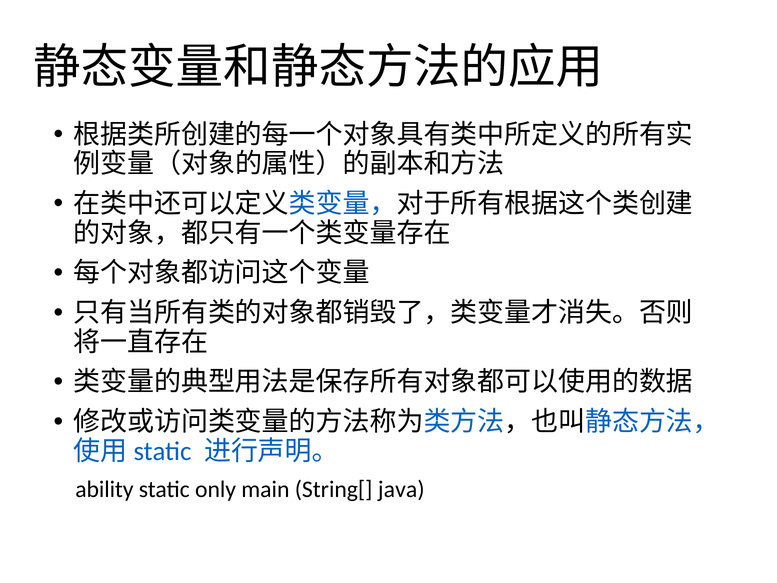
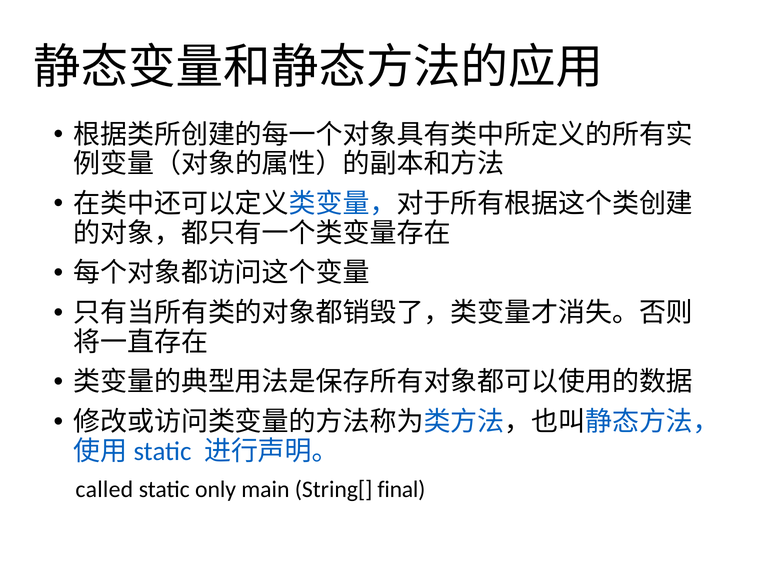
ability: ability -> called (104, 489)
java: java -> final (401, 489)
